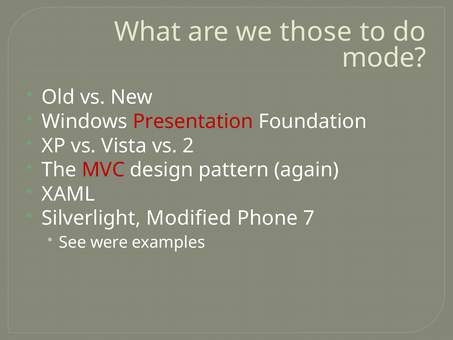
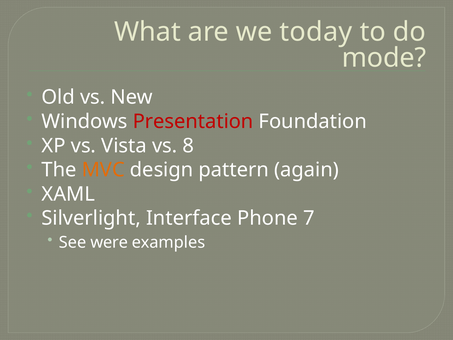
those: those -> today (316, 32)
2: 2 -> 8 (188, 146)
MVC colour: red -> orange (103, 170)
Modified: Modified -> Interface (189, 218)
